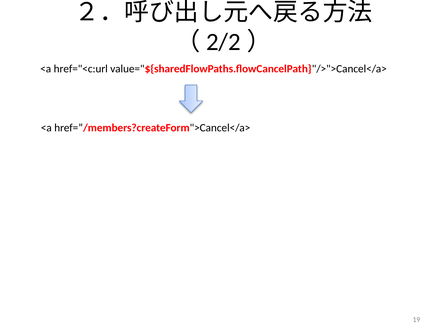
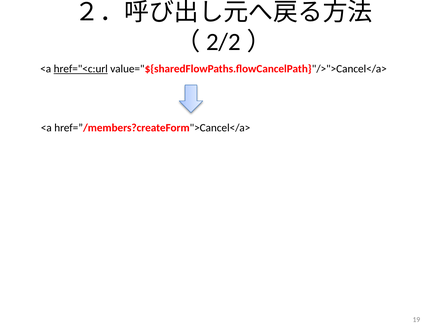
href="<c:url underline: none -> present (81, 69)
